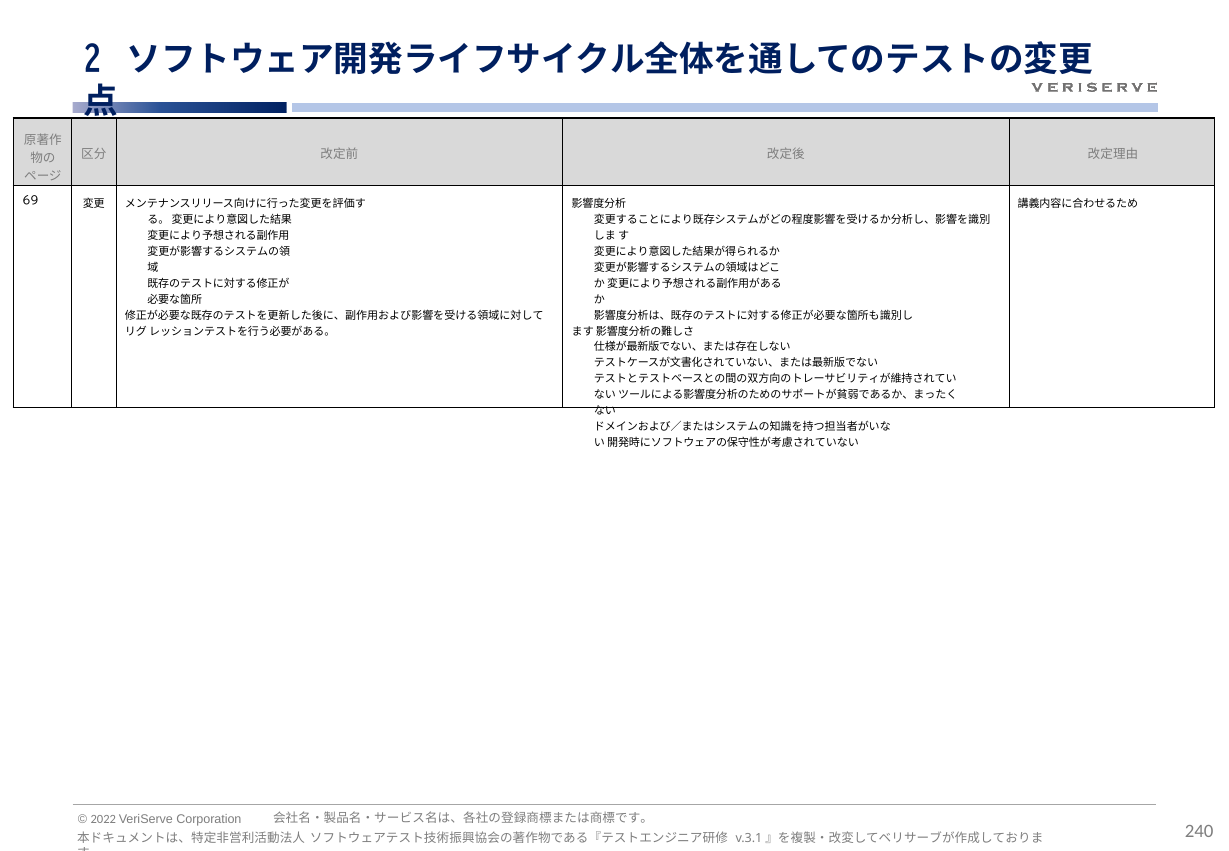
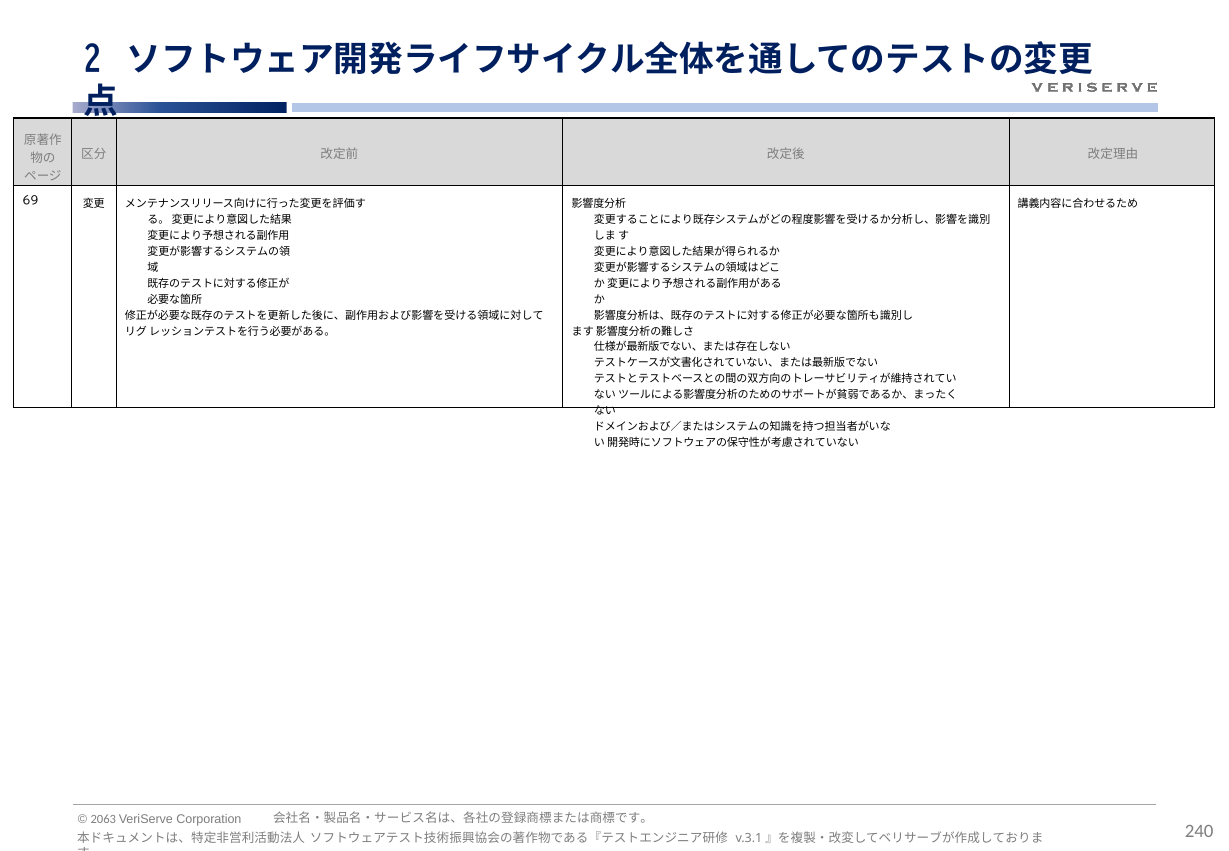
2022: 2022 -> 2063 (103, 819)
